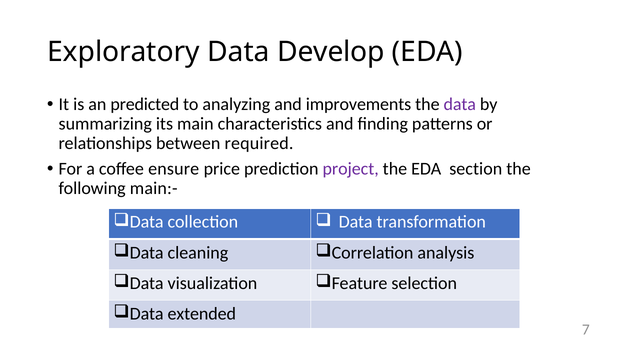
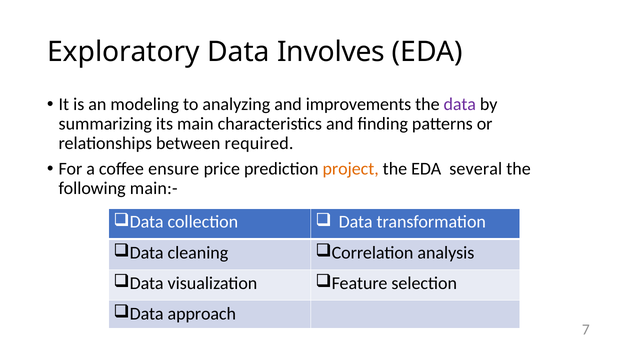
Develop: Develop -> Involves (331, 52)
predicted: predicted -> modeling (145, 104)
project colour: purple -> orange (351, 169)
section: section -> several (476, 169)
extended: extended -> approach (202, 314)
